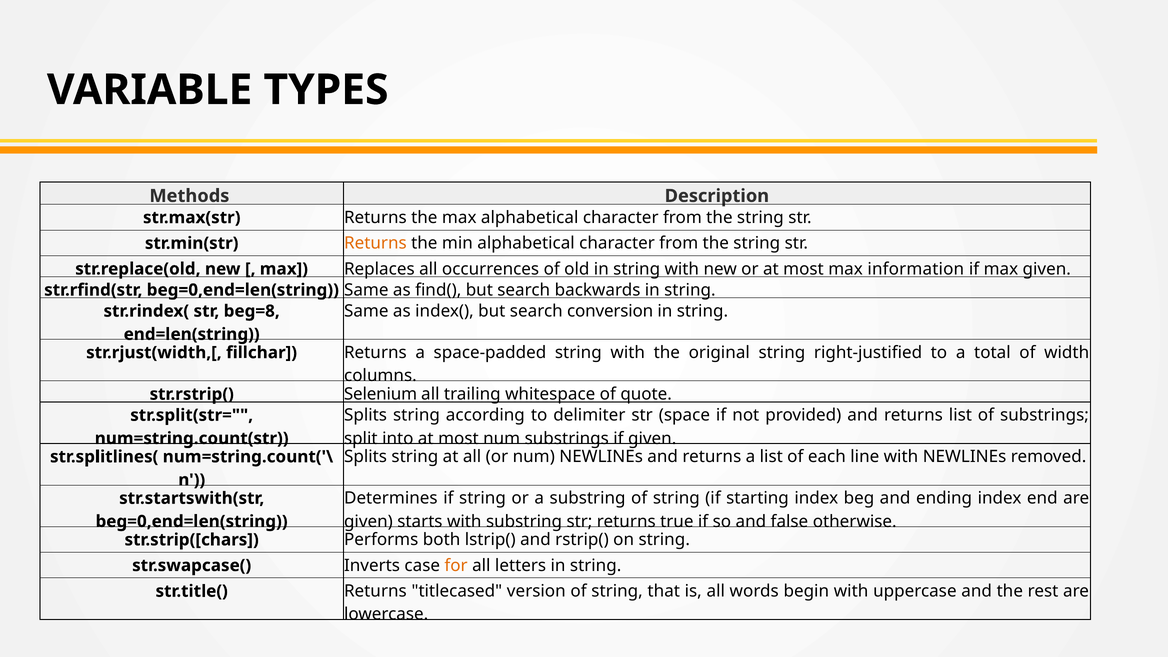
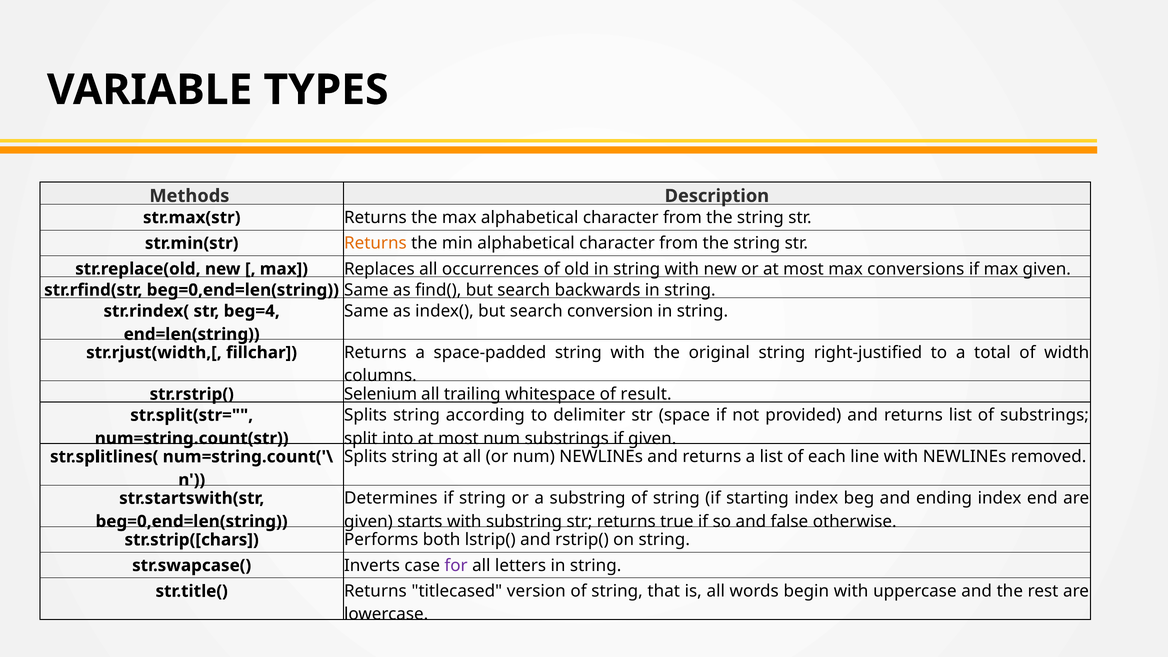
information: information -> conversions (916, 269)
beg=8: beg=8 -> beg=4 (252, 311)
quote: quote -> result (646, 394)
for colour: orange -> purple (456, 565)
